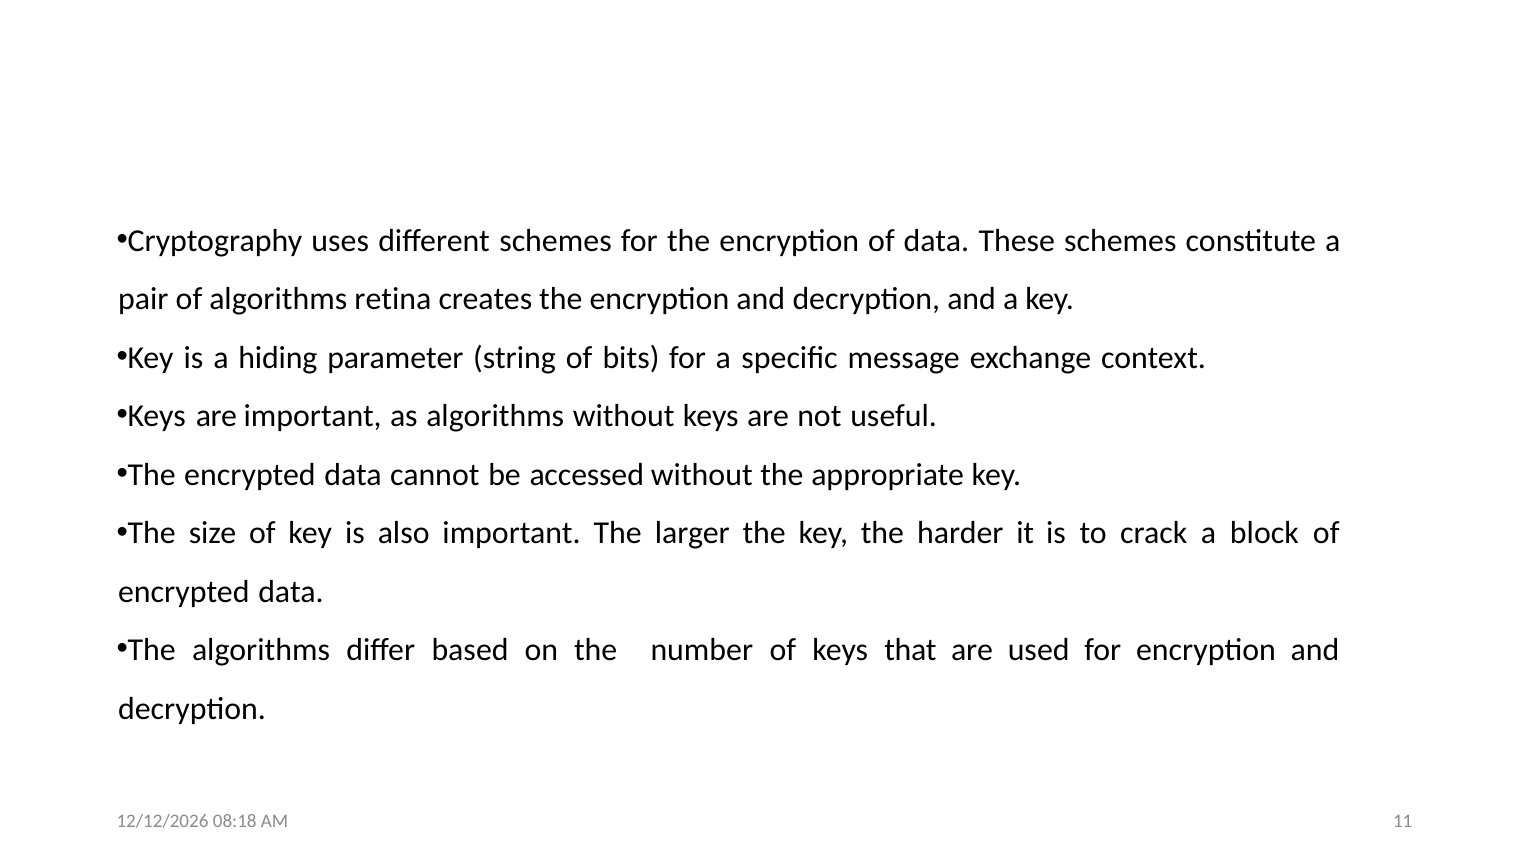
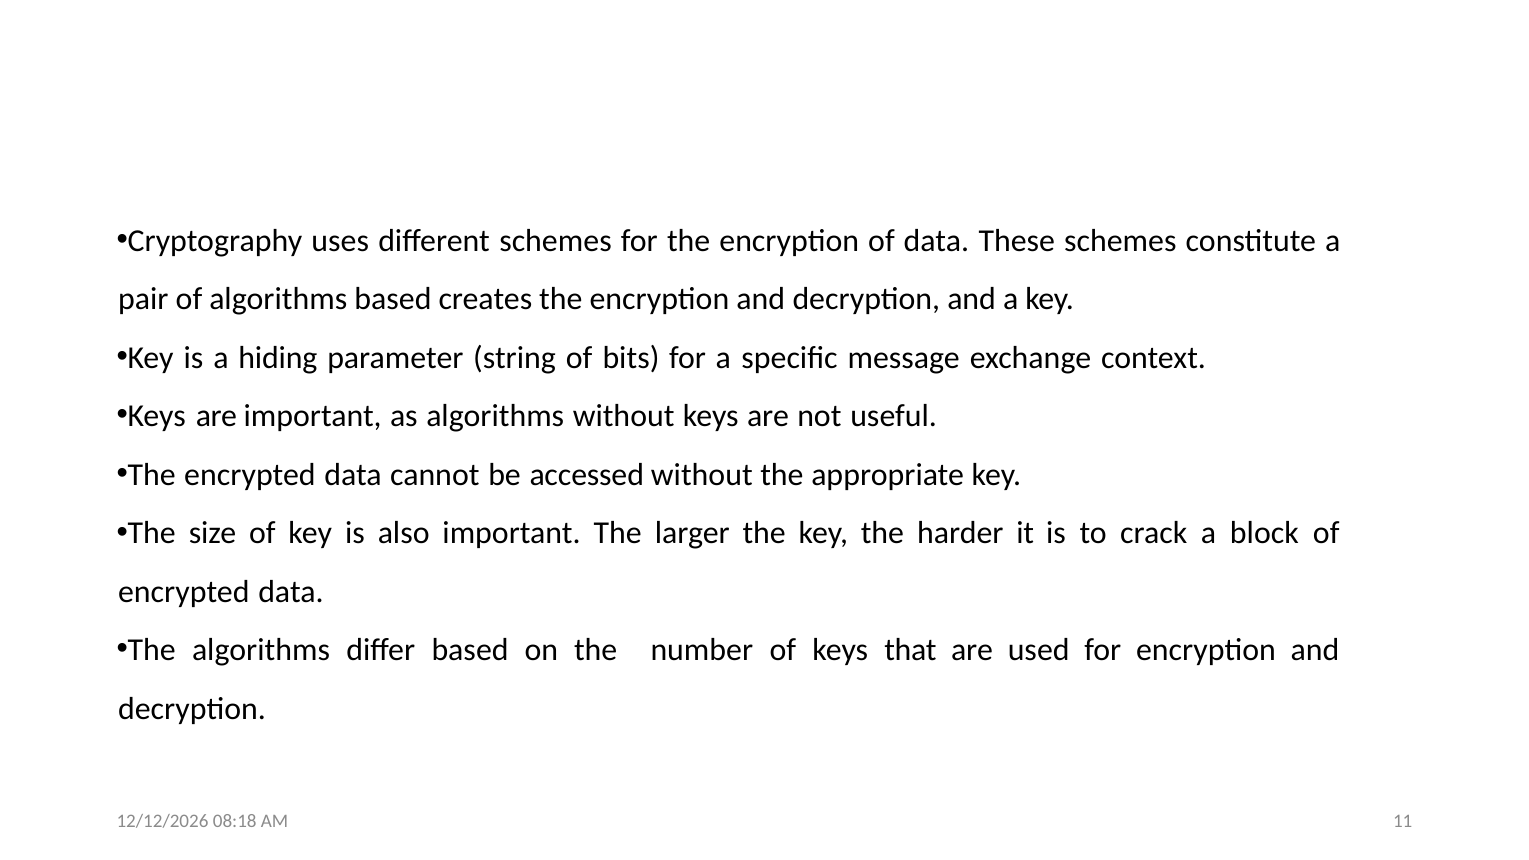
algorithms retina: retina -> based (393, 299)
